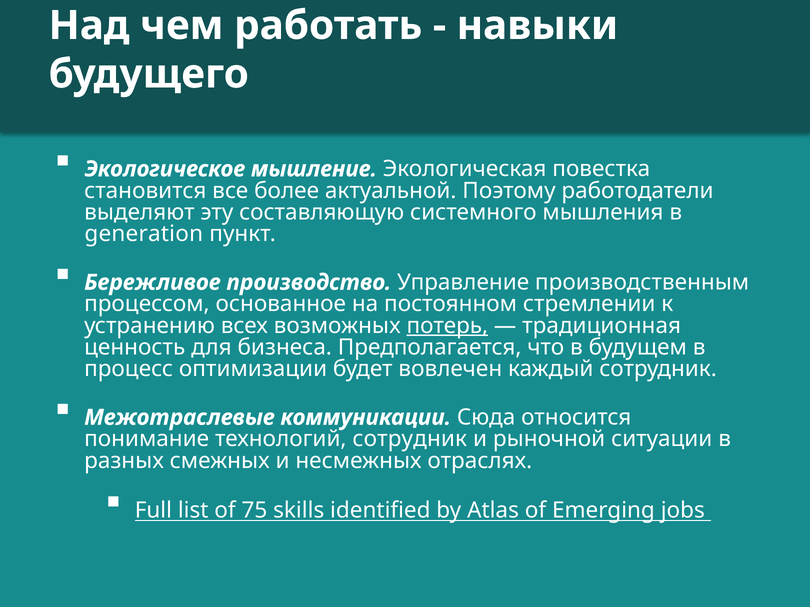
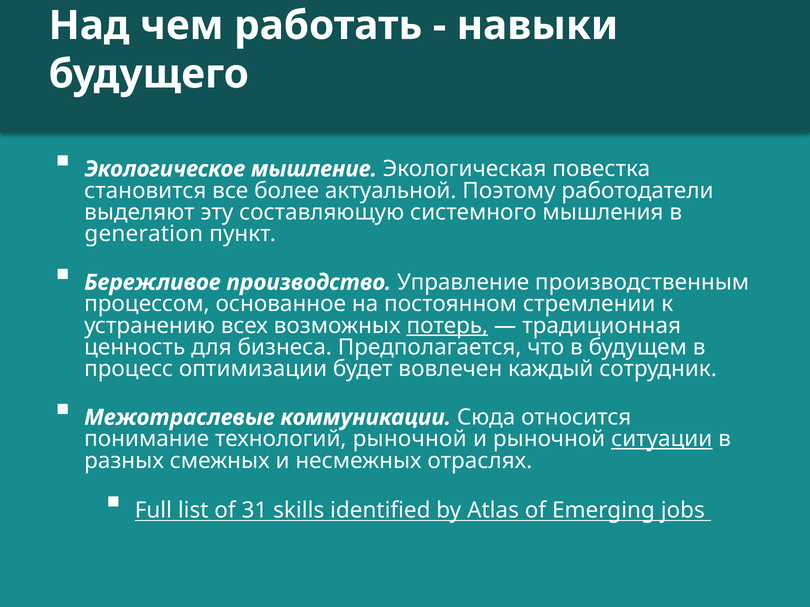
технологий сотрудник: сотрудник -> рыночной (410, 439)
ситуации underline: none -> present (662, 439)
75: 75 -> 31 (254, 511)
